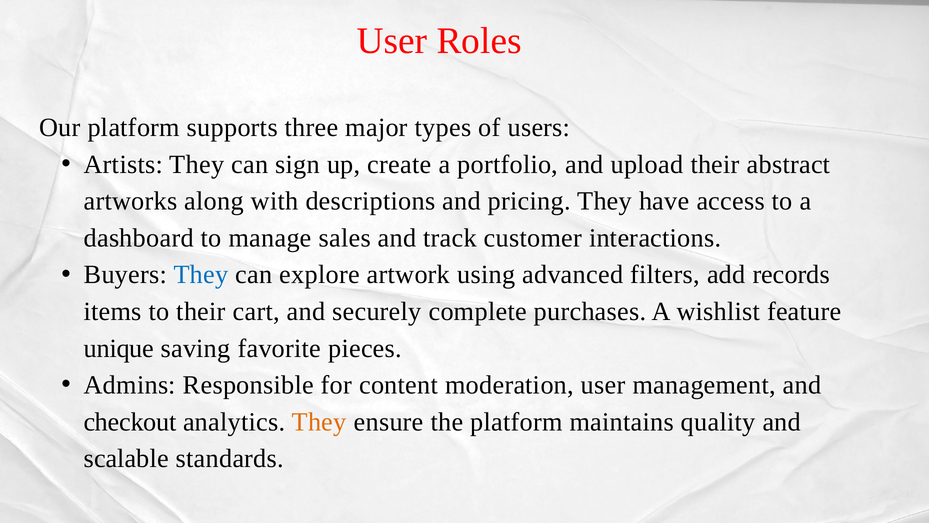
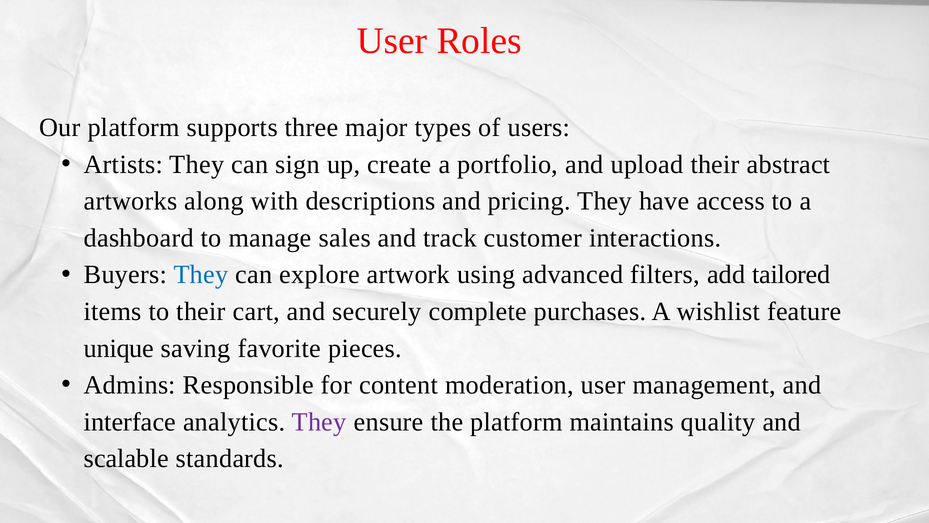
records: records -> tailored (791, 275)
checkout: checkout -> interface (130, 422)
They colour: orange -> purple (319, 422)
